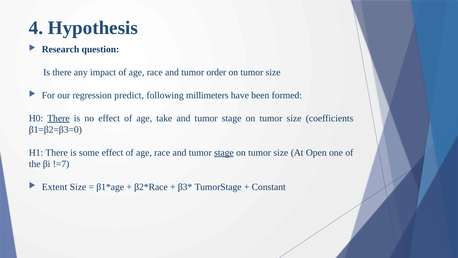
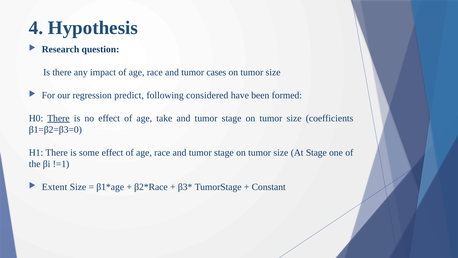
order: order -> cases (216, 72)
millimeters: millimeters -> considered (207, 95)
stage underline: present -> none (224, 152)
At Open: Open -> Stage (316, 152)
!=7: !=7 -> !=1 (61, 164)
